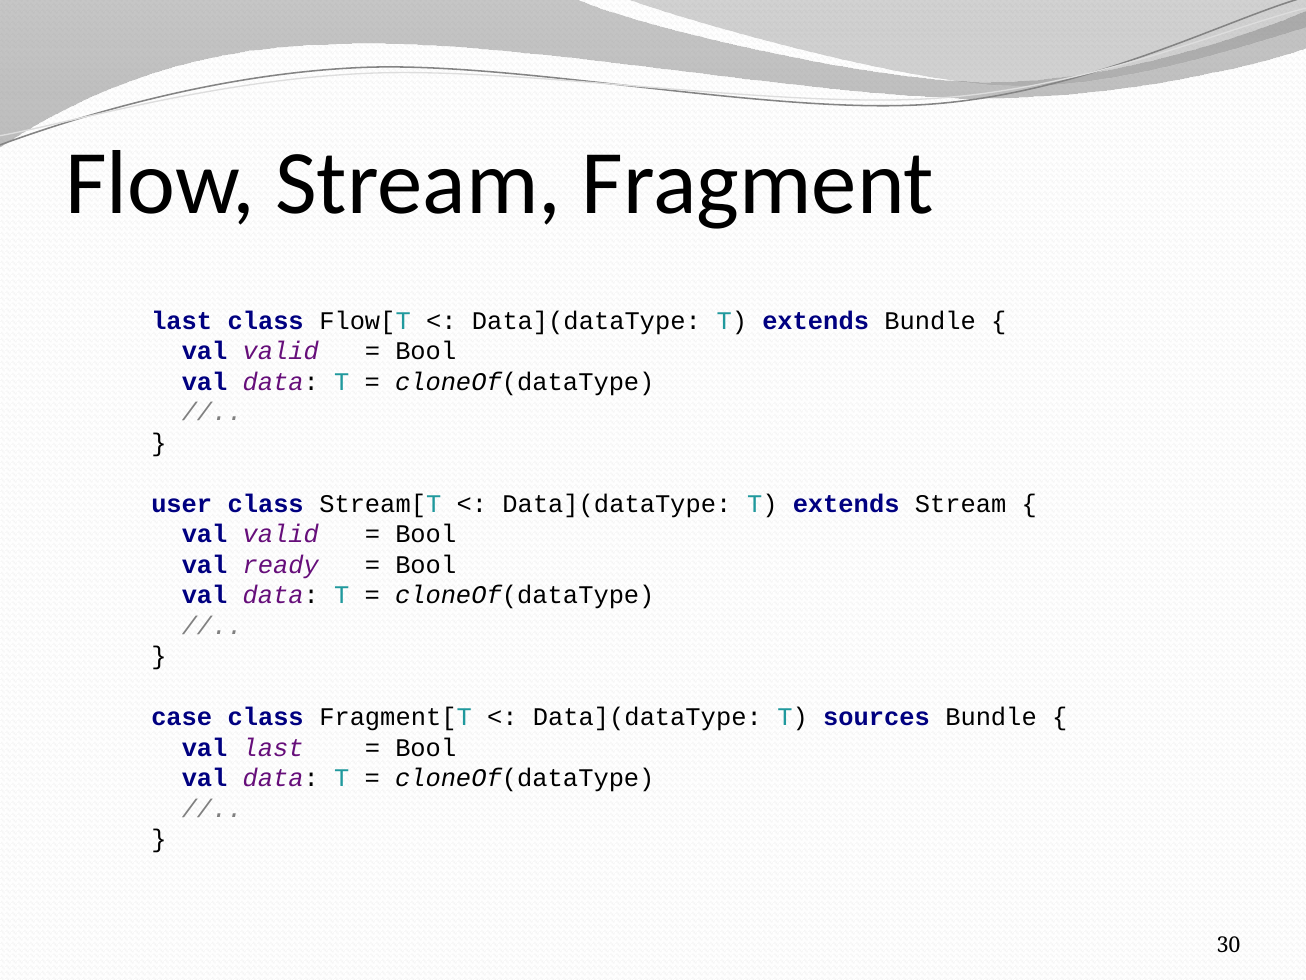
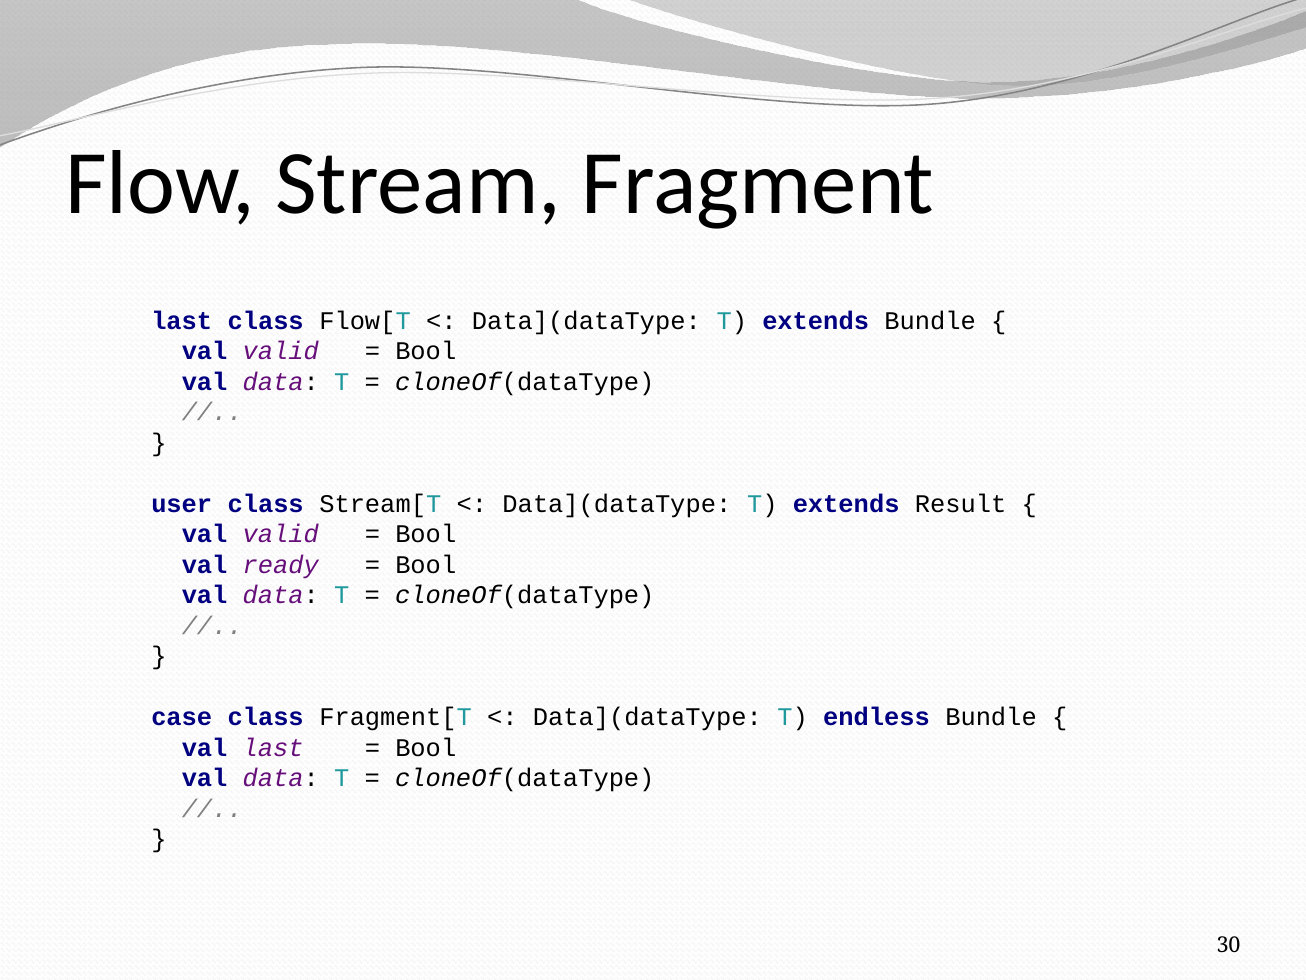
extends Stream: Stream -> Result (961, 503)
sources: sources -> endless (877, 717)
